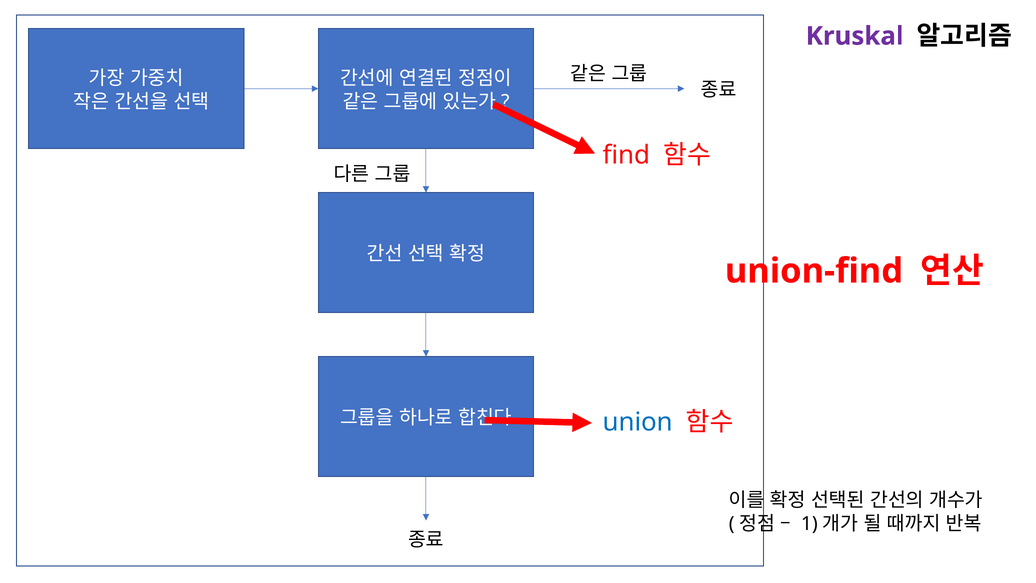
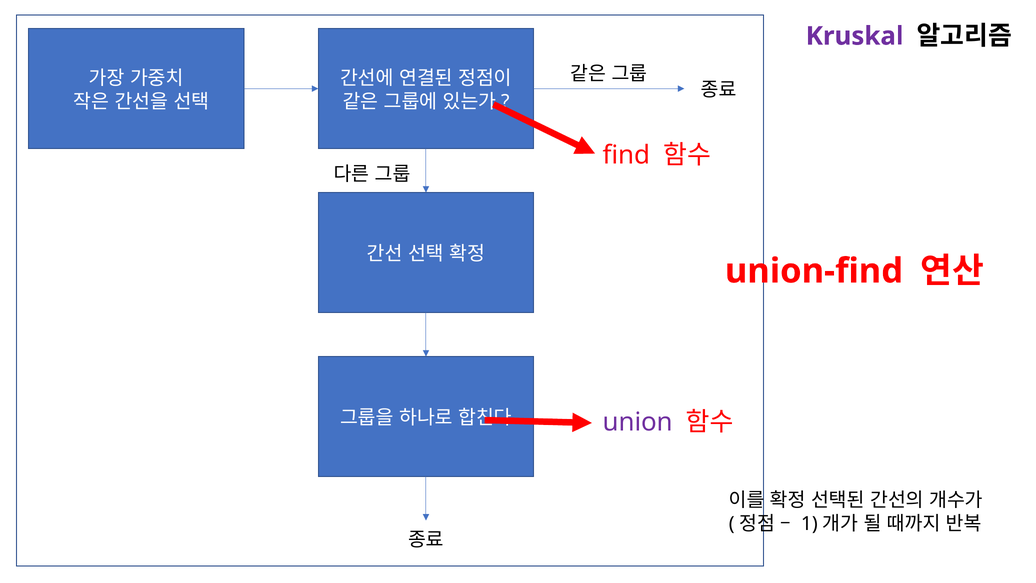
union colour: blue -> purple (638, 422)
